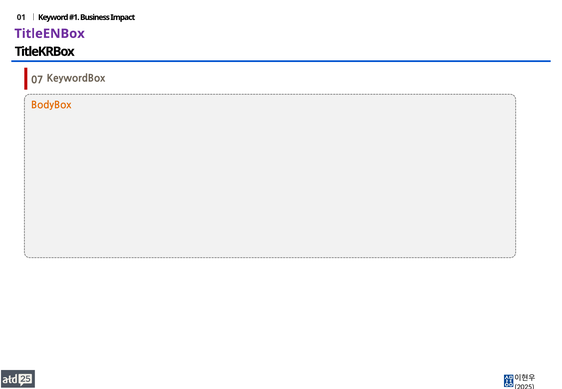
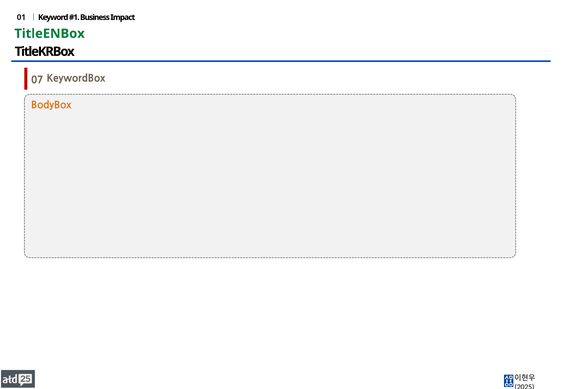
TitleENBox colour: purple -> green (50, 34)
